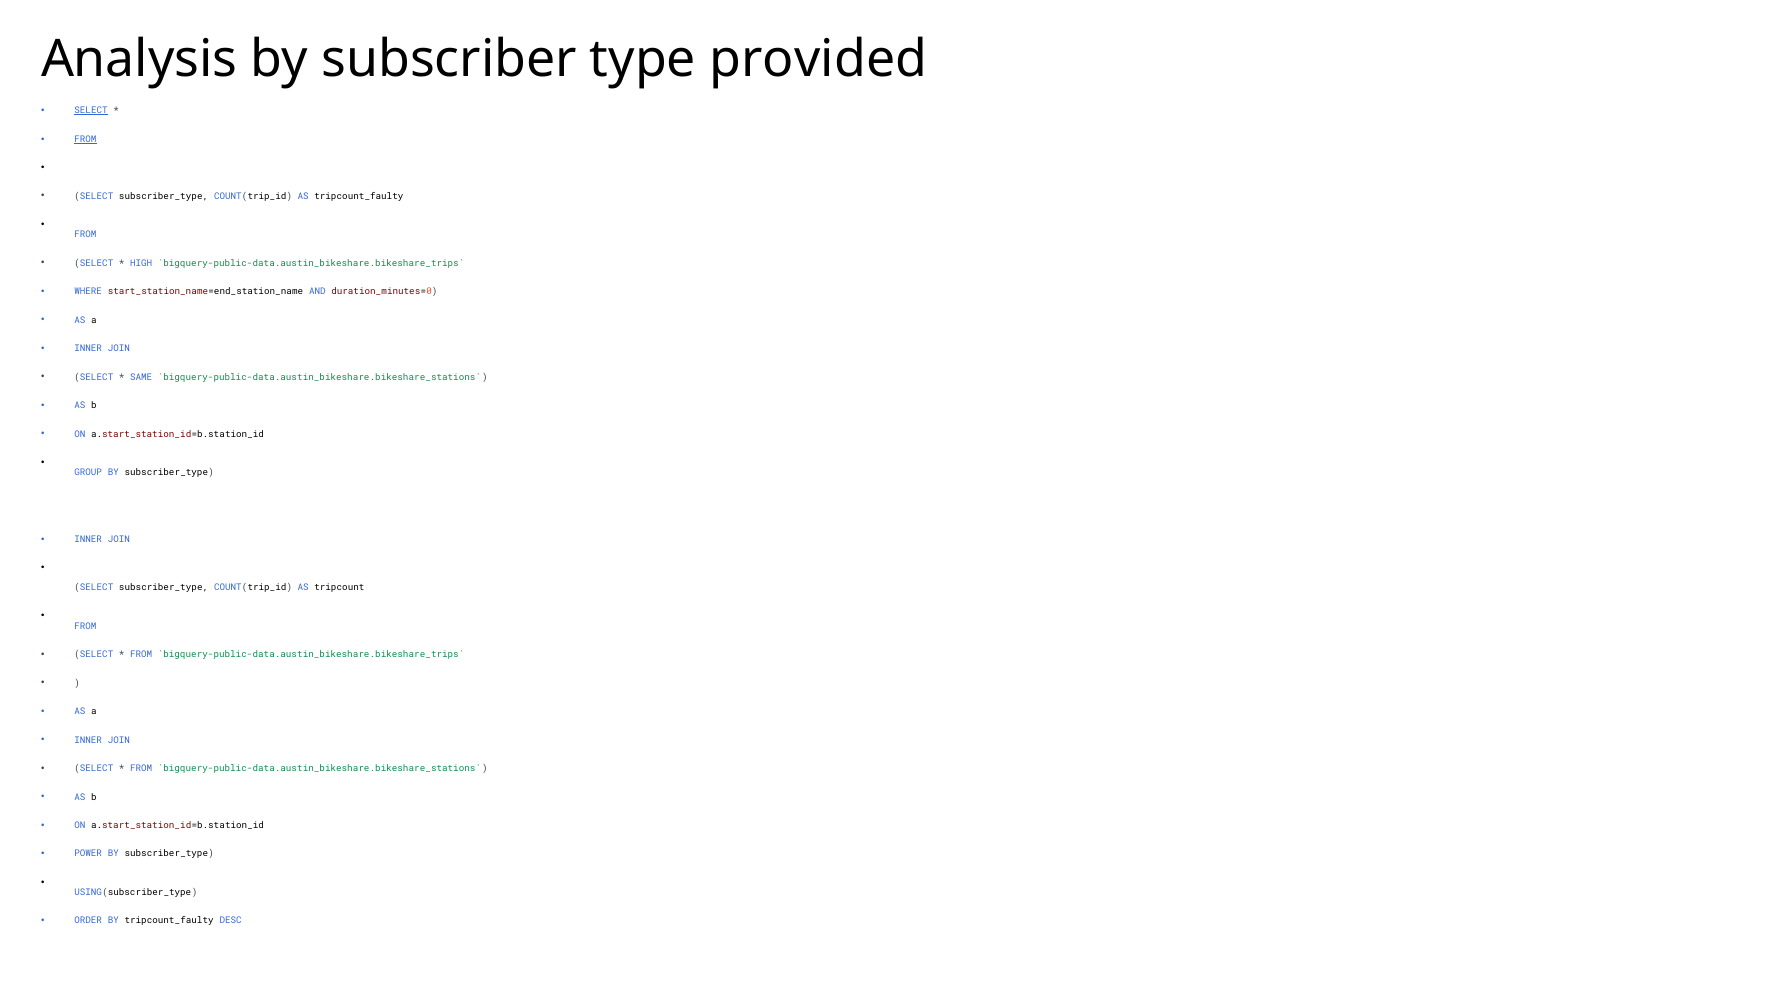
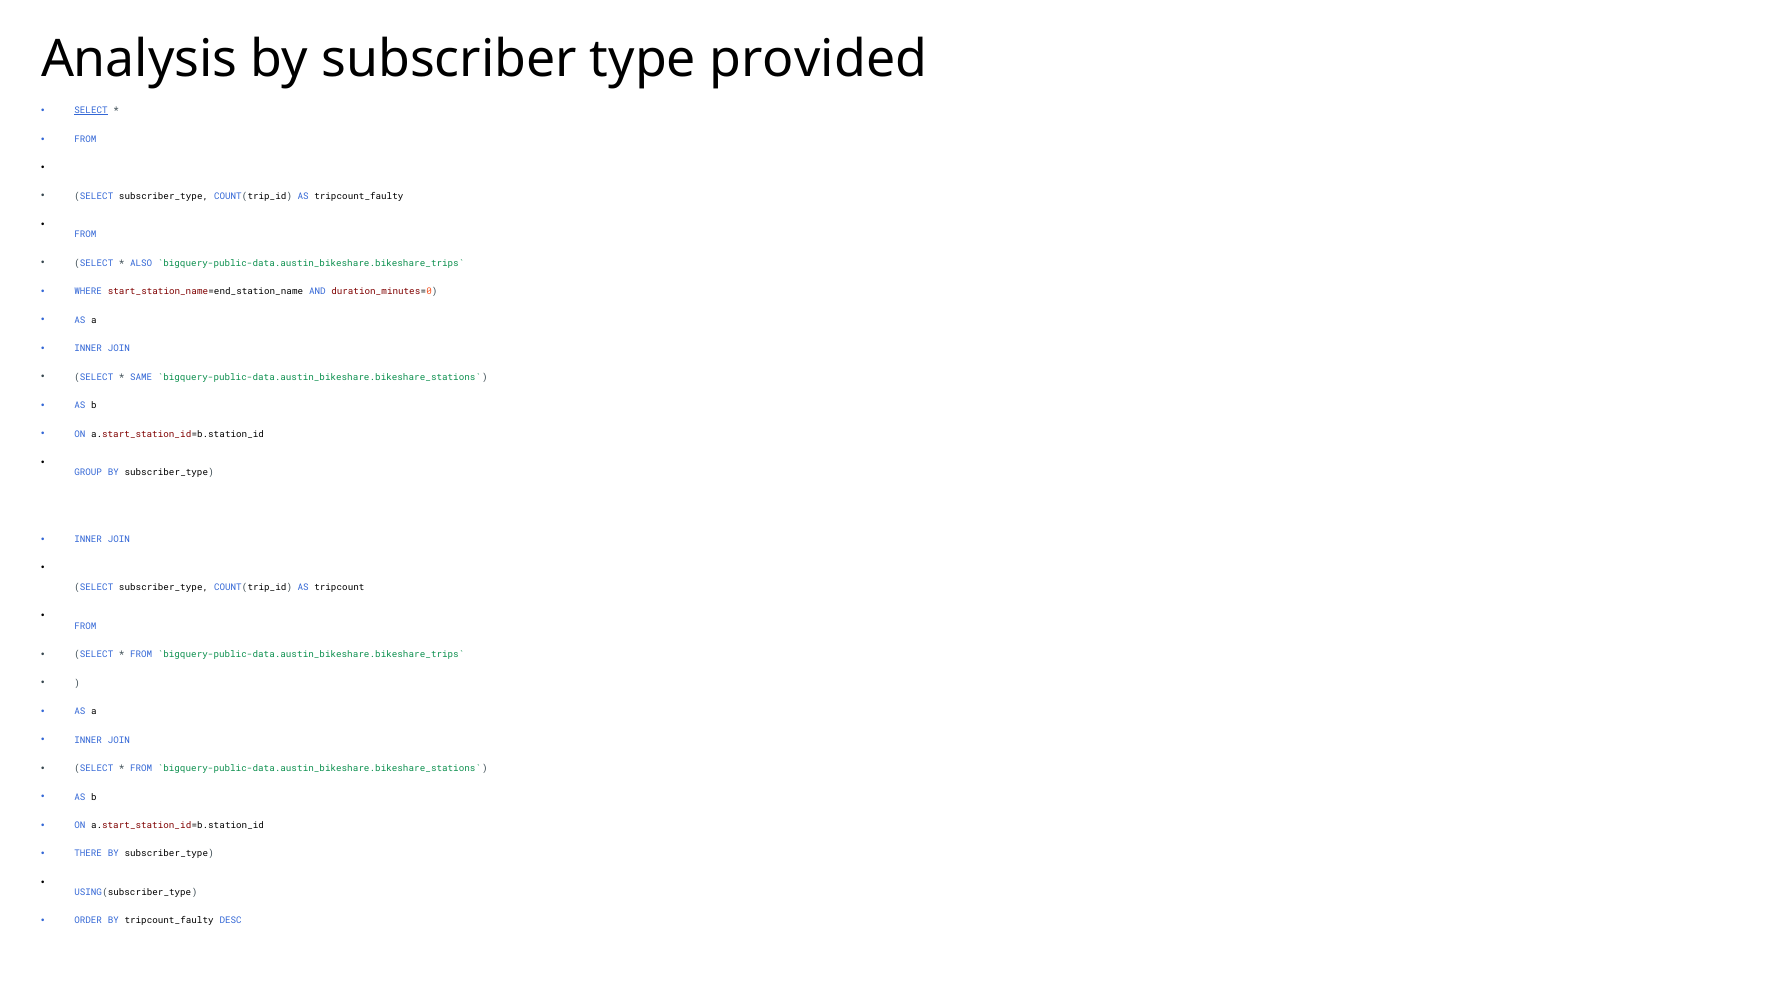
FROM underline: present -> none (85, 139)
HIGH: HIGH -> ALSO (141, 263)
POWER: POWER -> THERE (88, 854)
